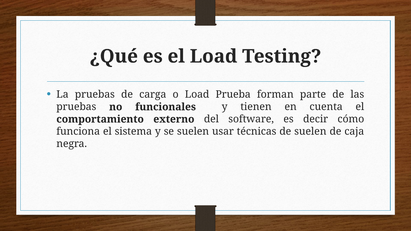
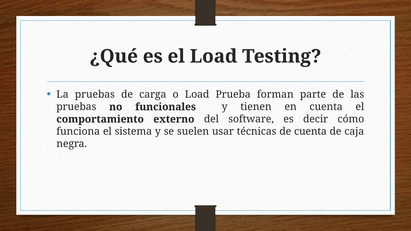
de suelen: suelen -> cuenta (310, 132)
